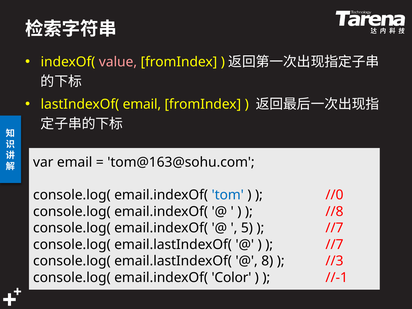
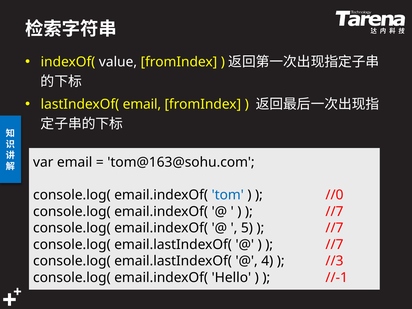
value colour: pink -> white (118, 62)
//8: //8 -> //7 (334, 212)
8: 8 -> 4 (267, 261)
Color: Color -> Hello (231, 278)
